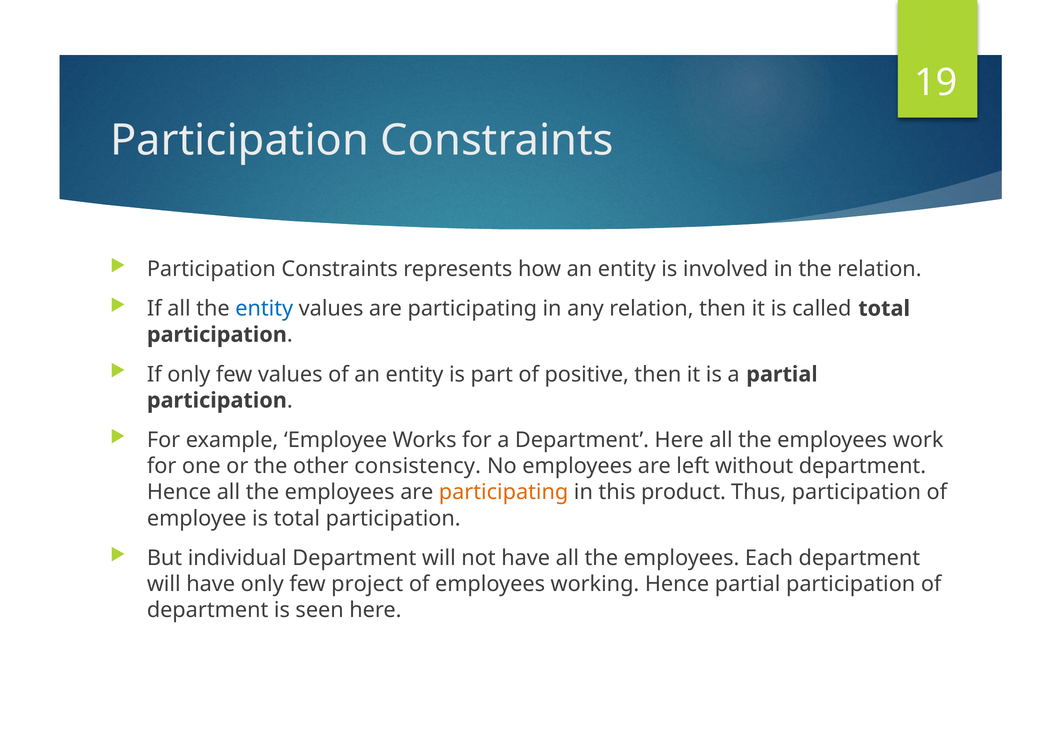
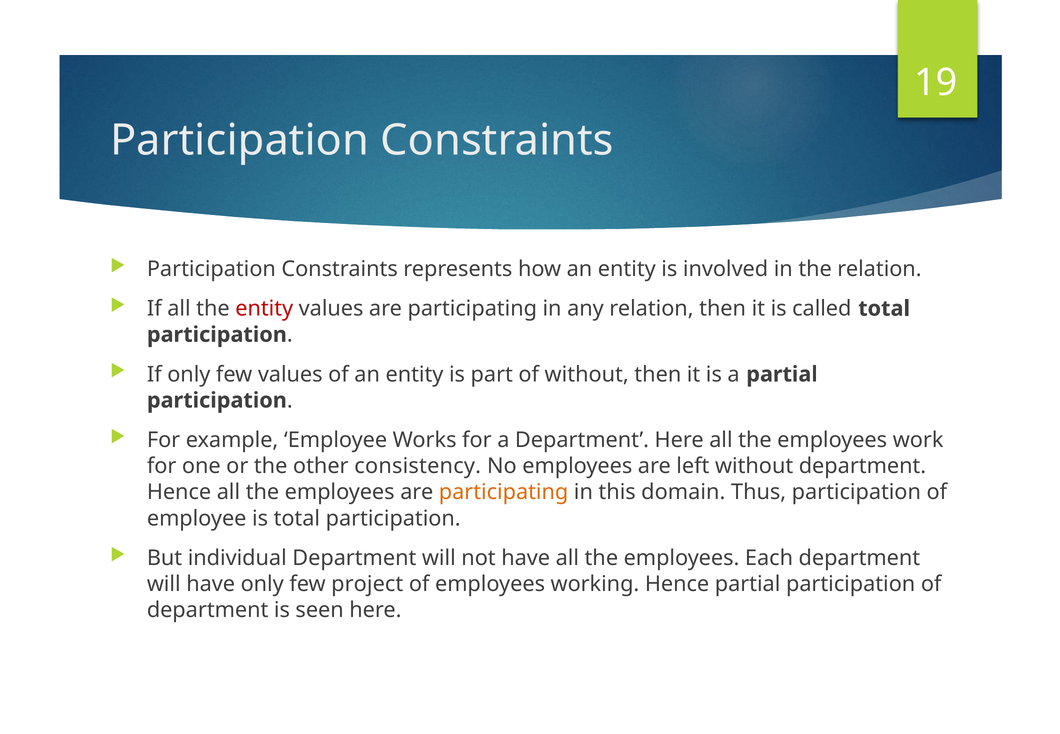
entity colour: blue -> red (264, 309)
of positive: positive -> without (587, 374)
product: product -> domain (683, 492)
